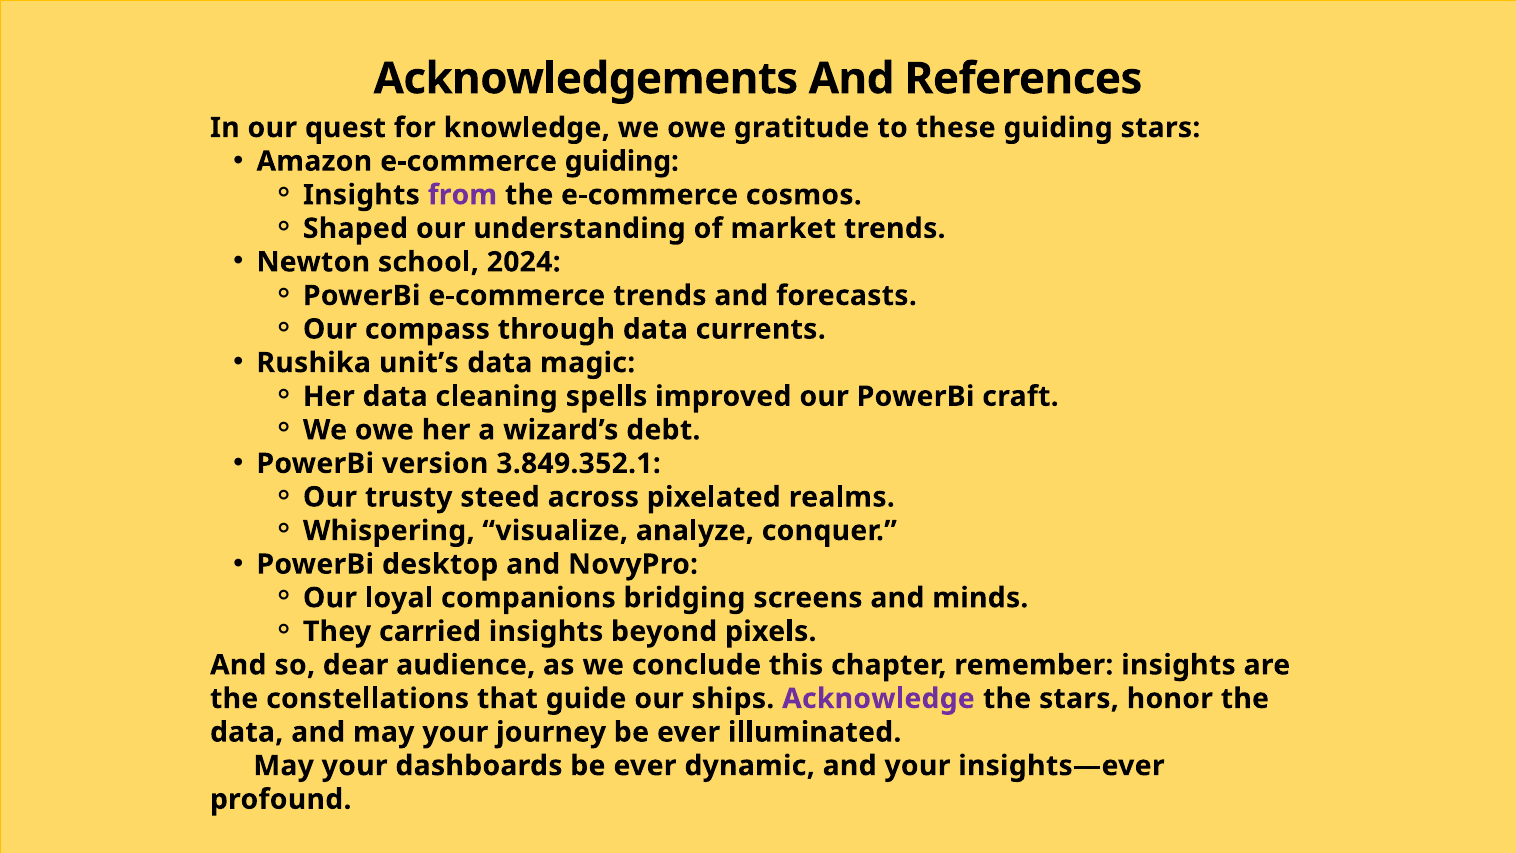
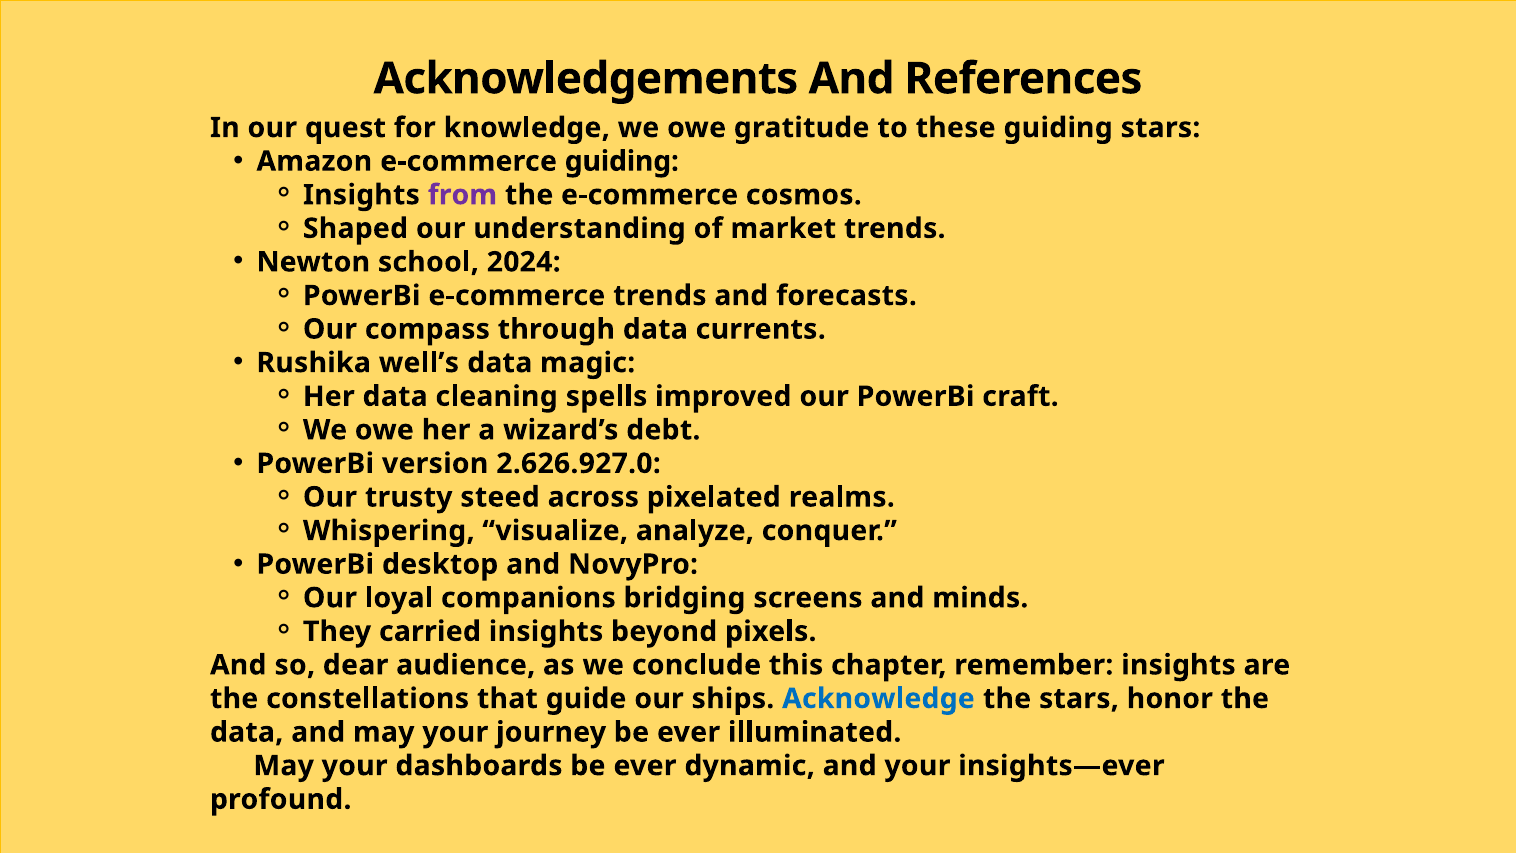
unit’s: unit’s -> well’s (419, 363)
3.849.352.1: 3.849.352.1 -> 2.626.927.0 (579, 463)
Acknowledge colour: purple -> blue (878, 698)
